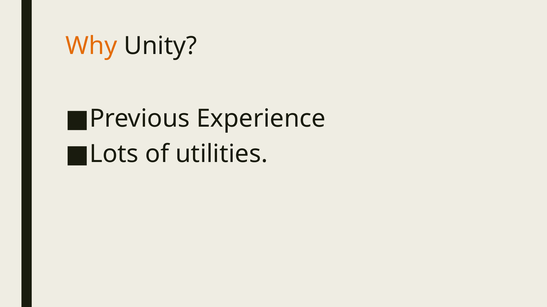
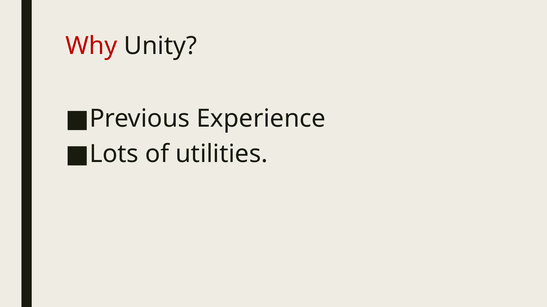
Why colour: orange -> red (91, 46)
